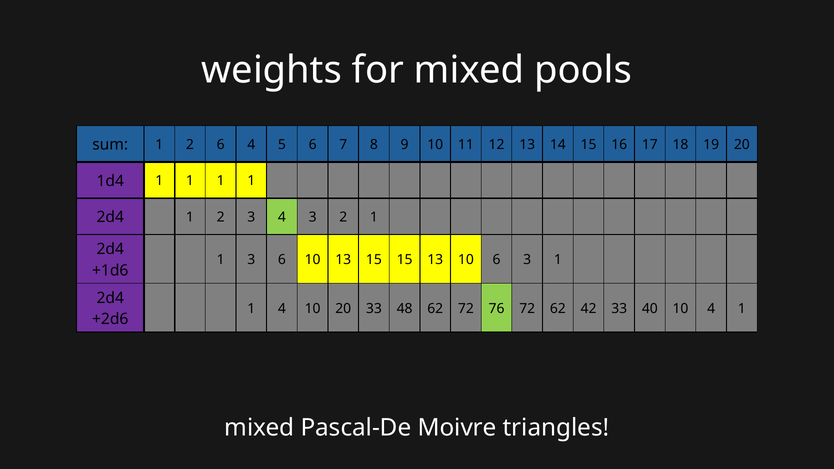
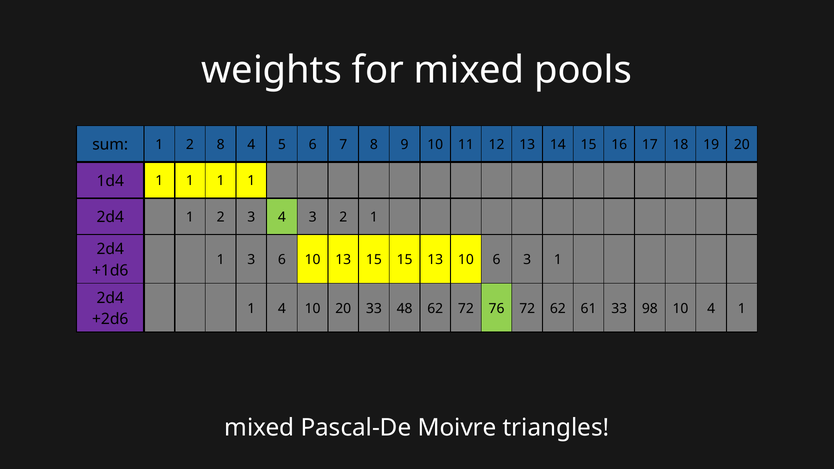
2 6: 6 -> 8 (221, 145)
42: 42 -> 61 (589, 309)
40: 40 -> 98 (650, 309)
